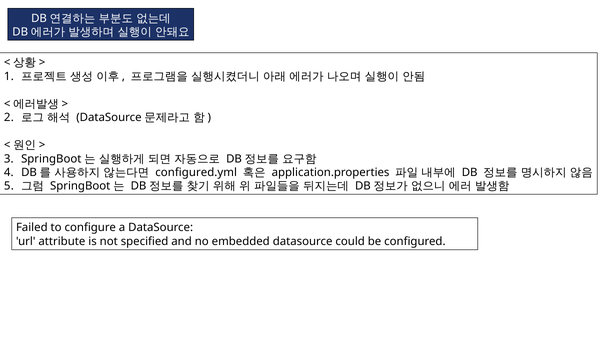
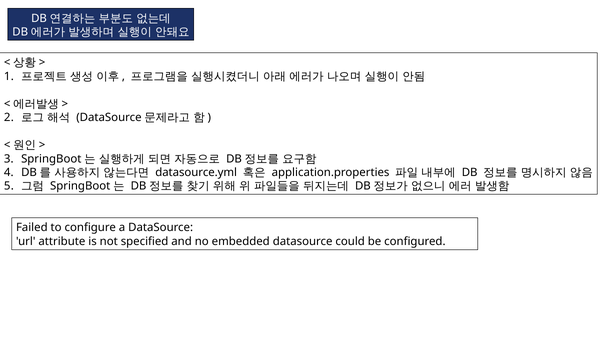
configured.yml: configured.yml -> datasource.yml (196, 172)
